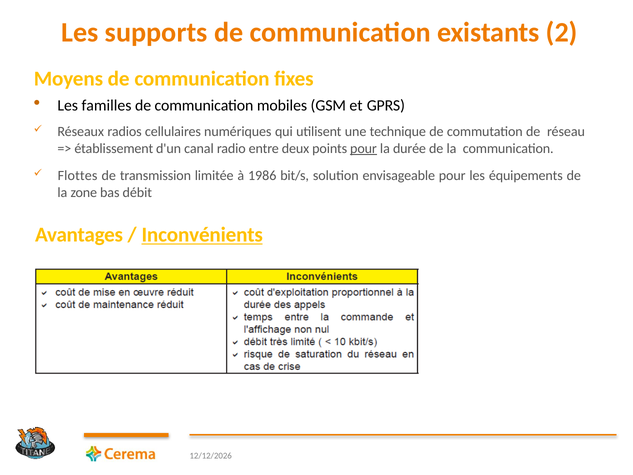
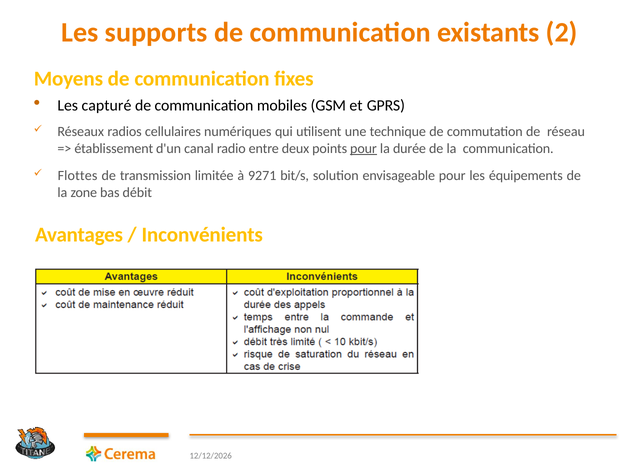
familles: familles -> capturé (106, 106)
1986: 1986 -> 9271 (262, 176)
Inconvénients underline: present -> none (202, 235)
